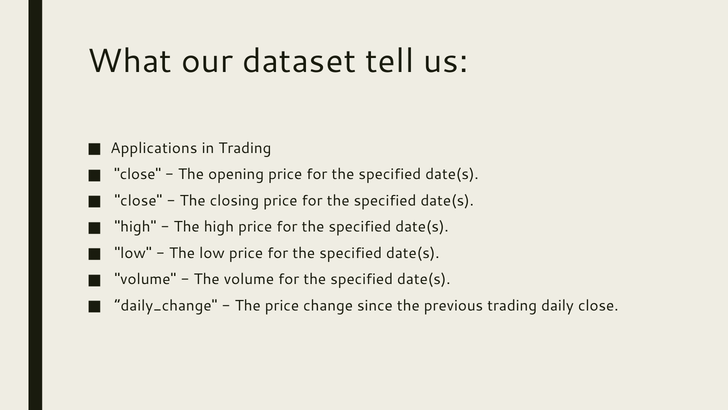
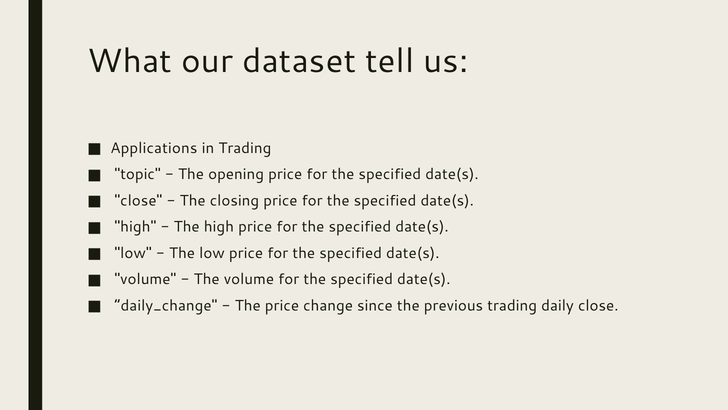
close: close -> topic (138, 174)
